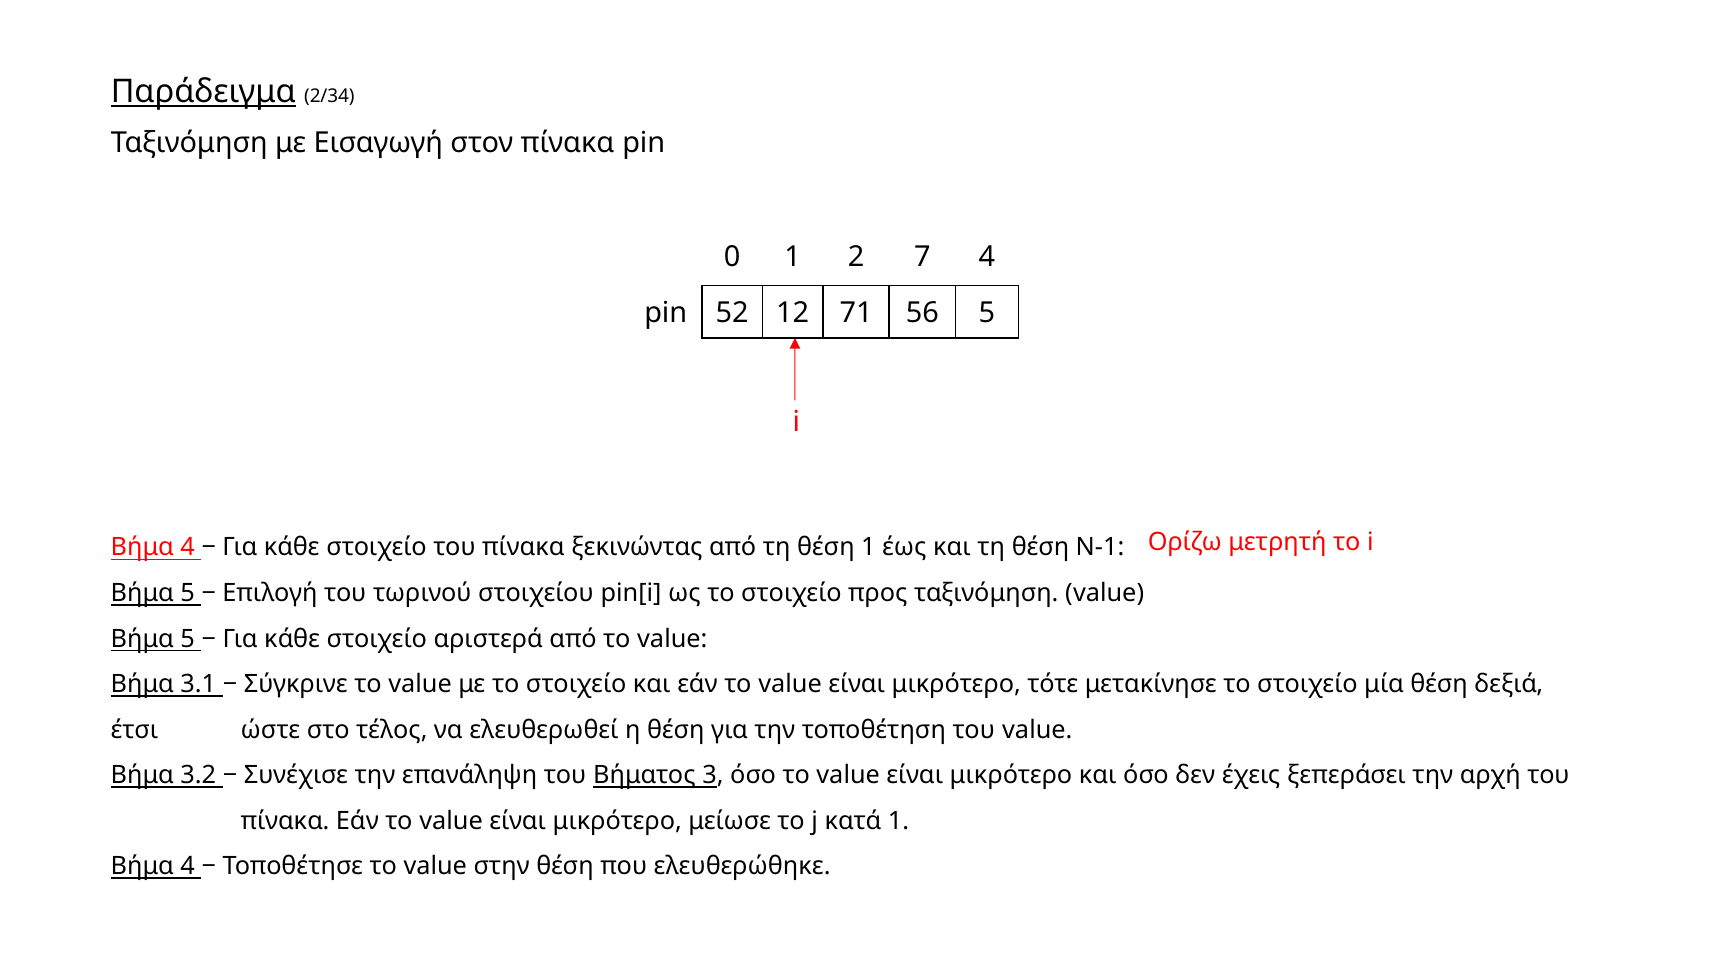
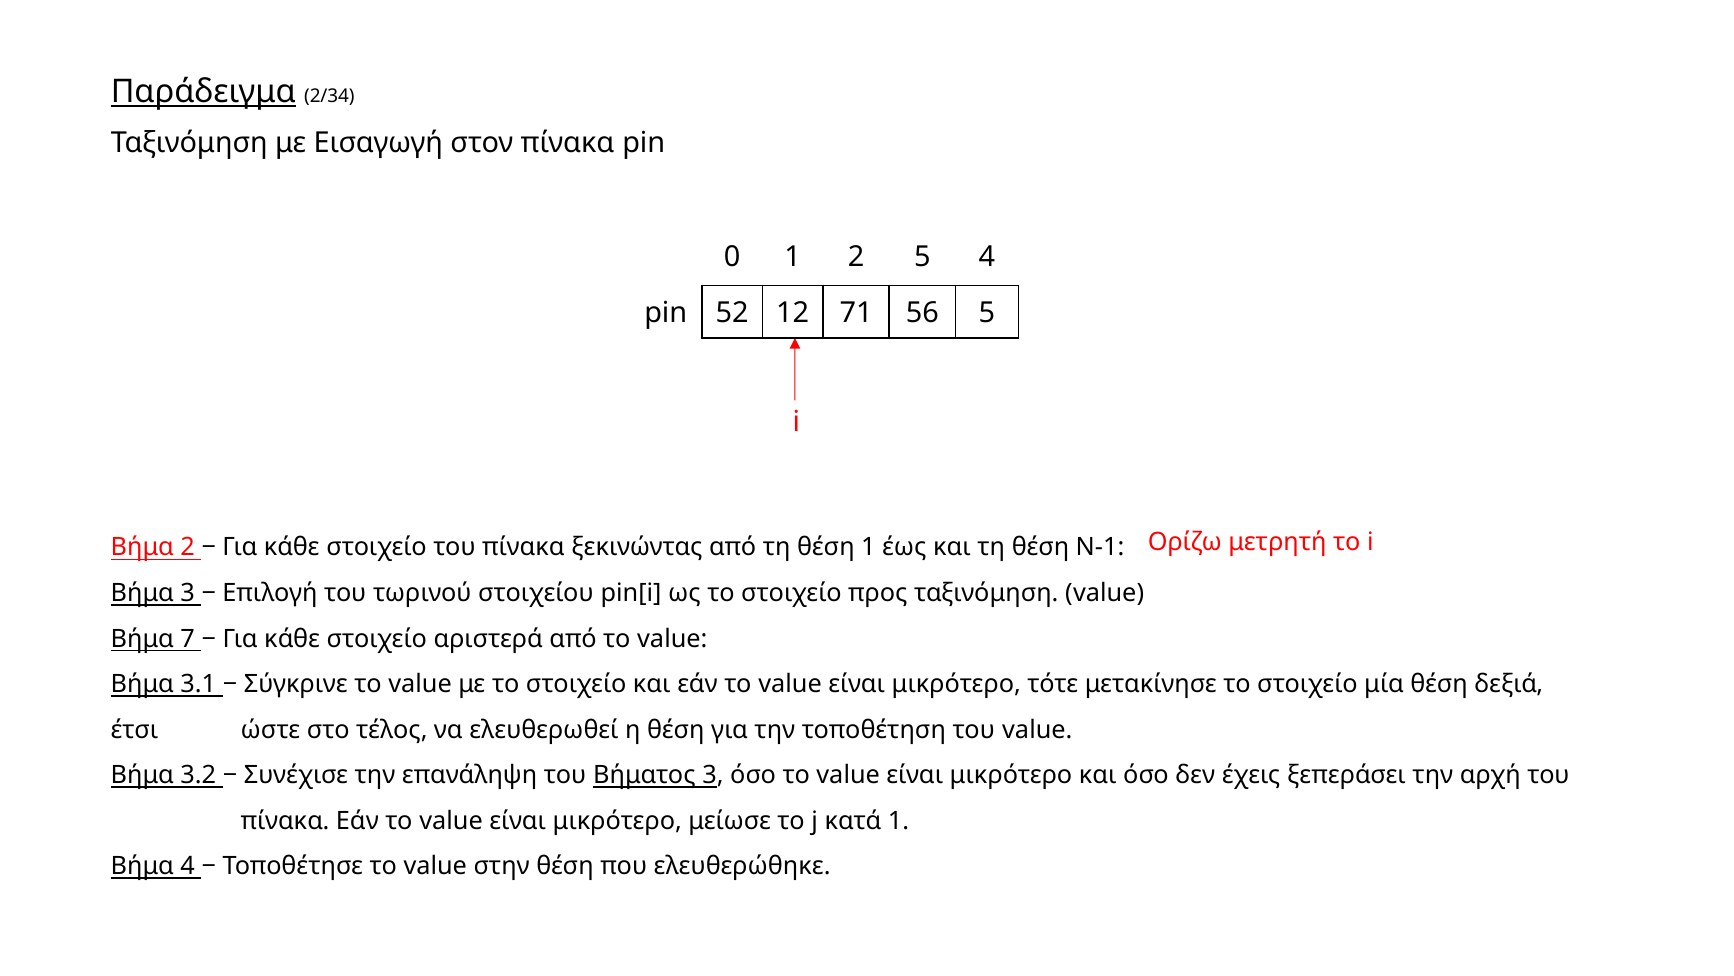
2 7: 7 -> 5 (922, 257)
4: 4 -> 2 (188, 547)
5: 5 -> 3 (188, 593)
5: 5 -> 7 (188, 638)
